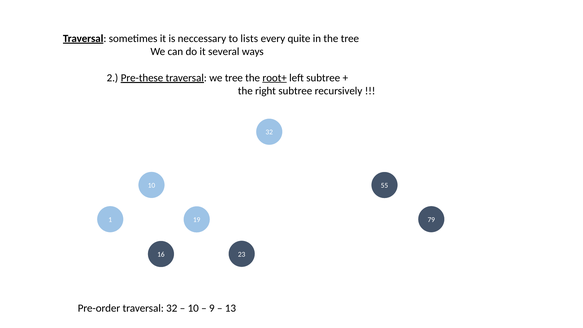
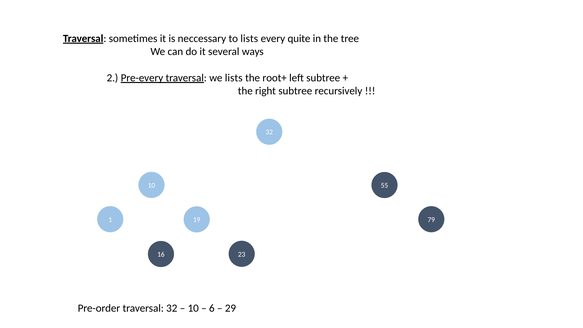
Pre-these: Pre-these -> Pre-every (142, 78)
we tree: tree -> lists (234, 78)
root+ underline: present -> none (275, 78)
9: 9 -> 6 (212, 308)
13: 13 -> 29 (230, 308)
